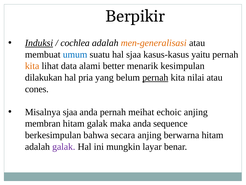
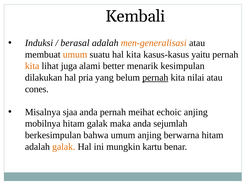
Berpikir: Berpikir -> Kembali (135, 16)
Induksi underline: present -> none (39, 43)
cochlea: cochlea -> berasal (75, 43)
umum colour: blue -> orange (75, 54)
hal sjaa: sjaa -> kita (134, 54)
data: data -> juga (69, 66)
membran: membran -> mobilnya (43, 123)
sequence: sequence -> sejumlah (170, 123)
bahwa secara: secara -> umum (123, 135)
galak colour: purple -> orange (64, 146)
layar: layar -> kartu (152, 146)
